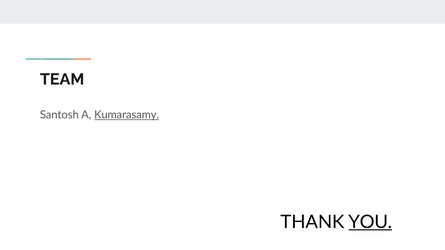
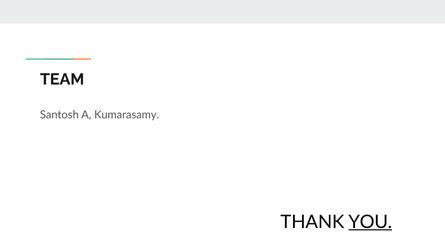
Kumarasamy underline: present -> none (127, 115)
